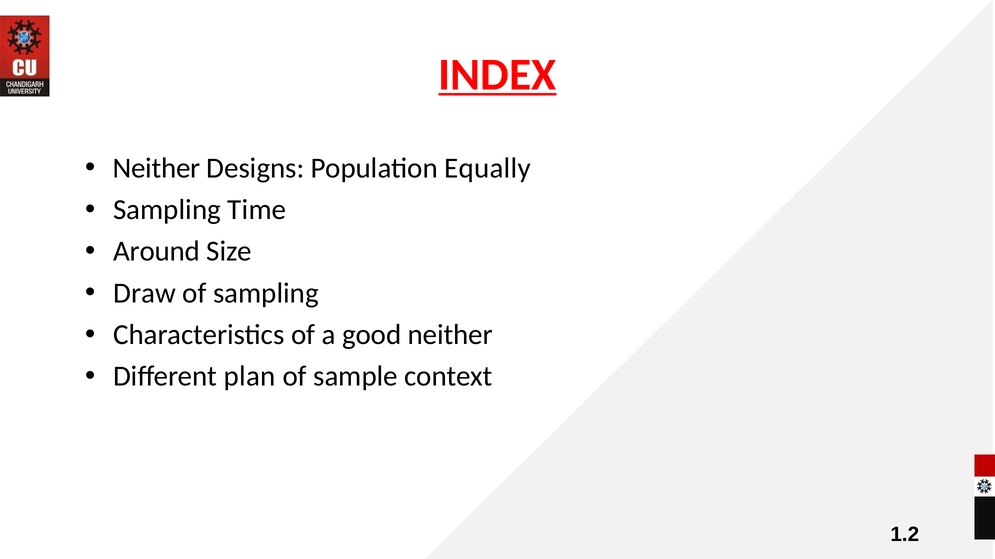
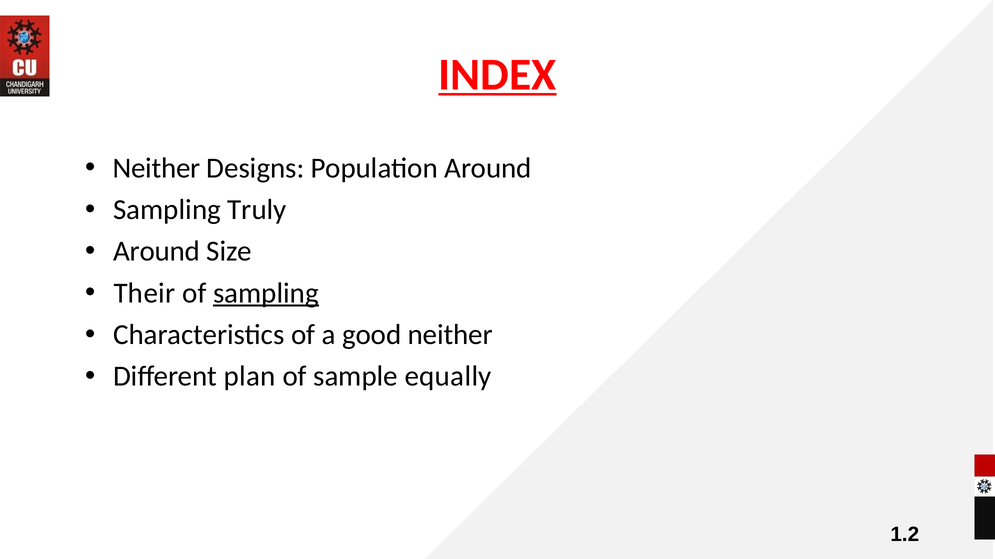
Population Equally: Equally -> Around (488, 168)
Time: Time -> Truly (257, 210)
Draw: Draw -> Their (144, 293)
sampling underline: none -> present (266, 293)
context: context -> equally (448, 377)
